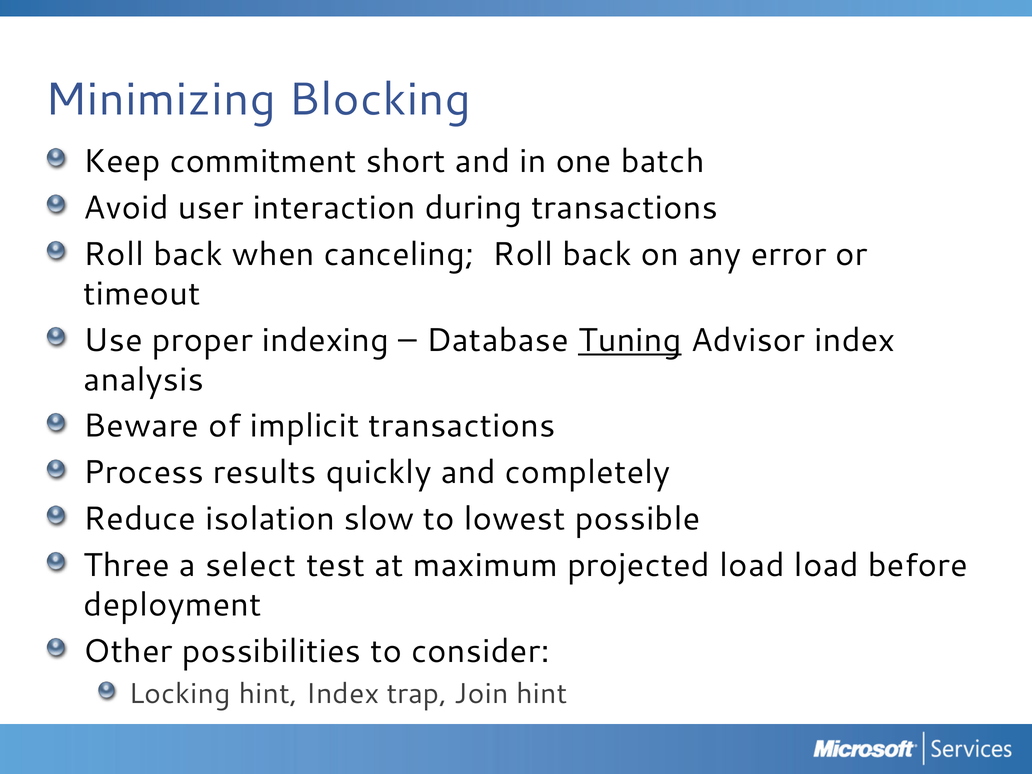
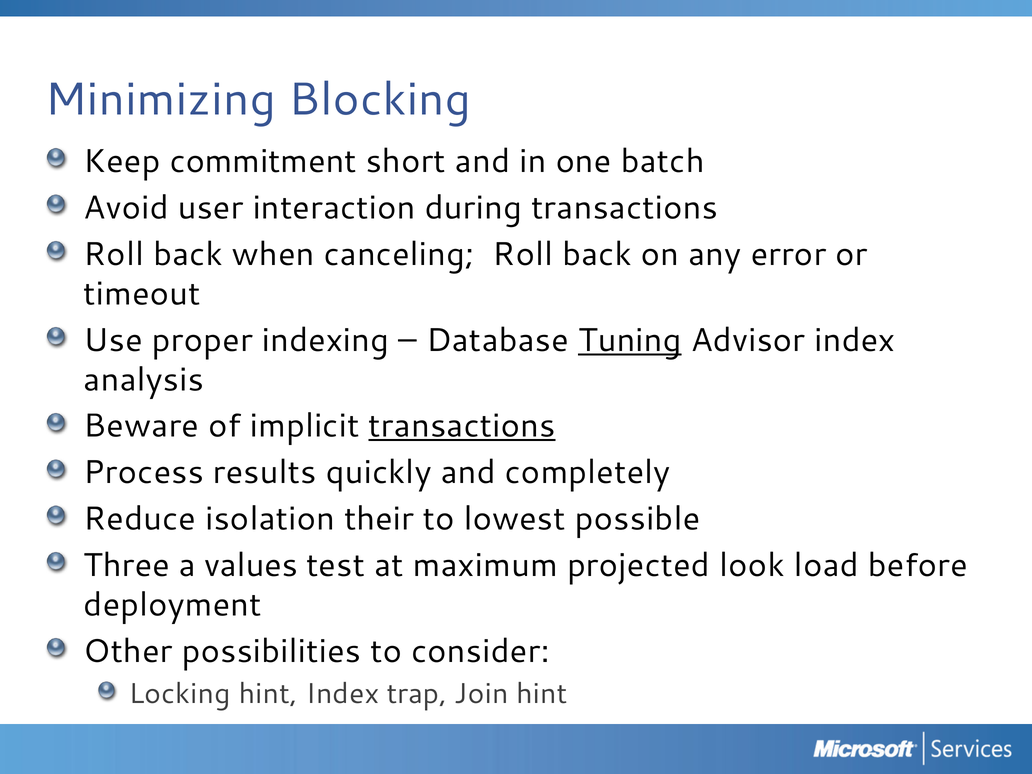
transactions underline: none -> present (462, 426)
slow: slow -> their (379, 519)
select: select -> values (251, 565)
projected load: load -> look (752, 565)
